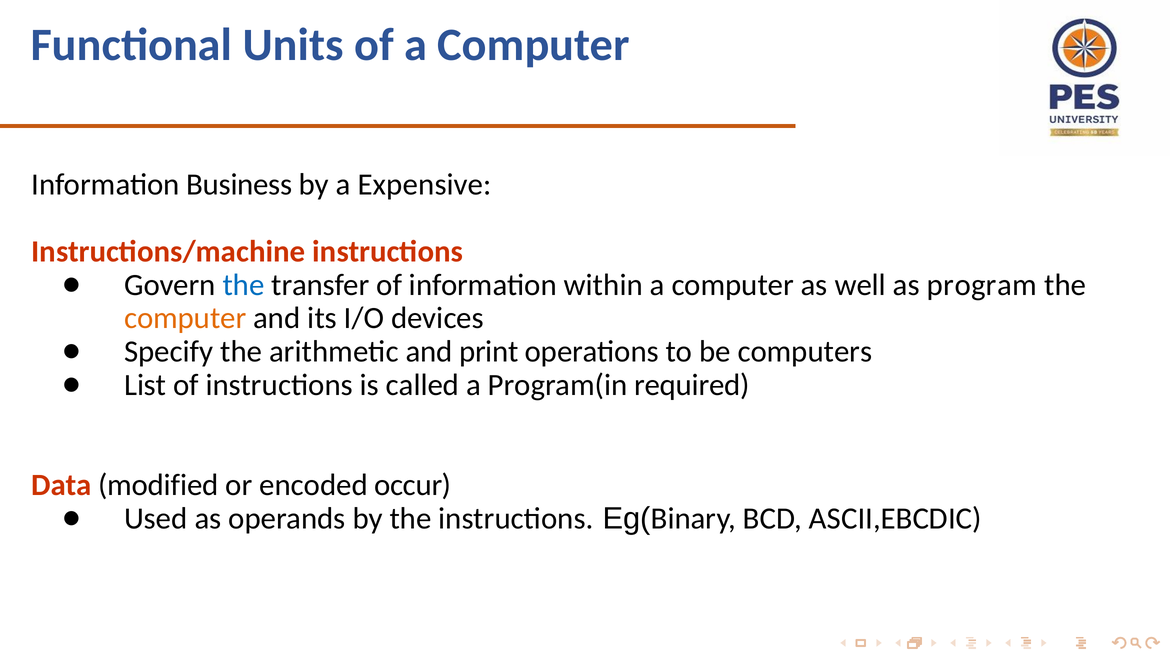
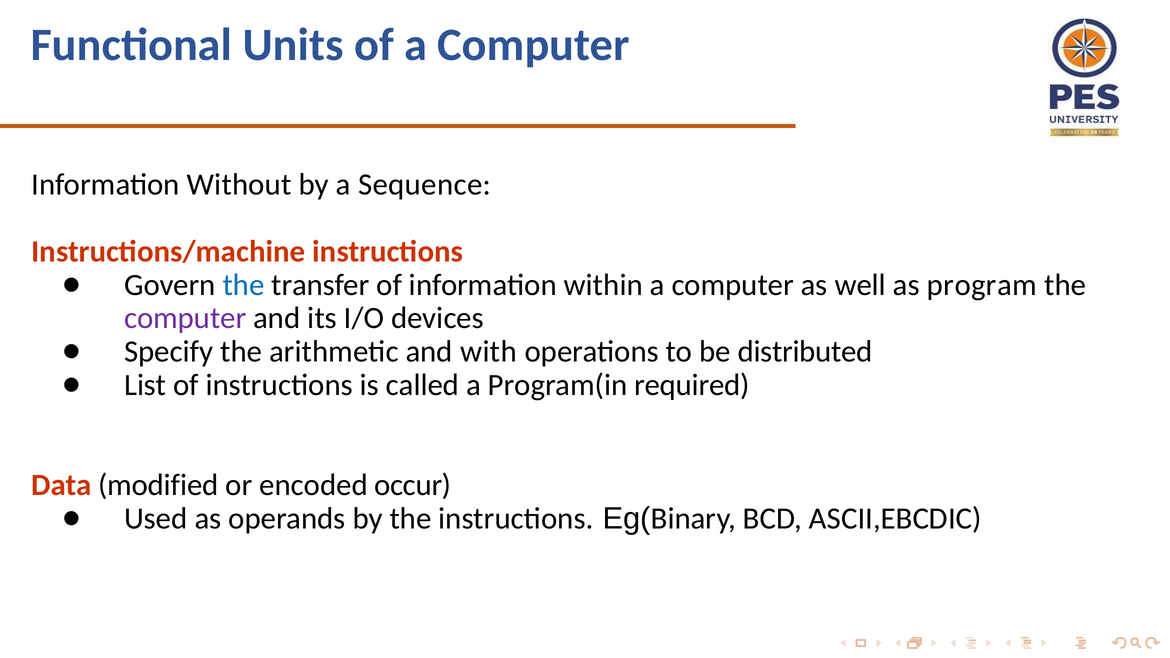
Business: Business -> Without (239, 185)
Expensive: Expensive -> Sequence (425, 185)
computer colour: orange -> purple (185, 318)
print: print -> with (488, 352)
computers: computers -> distributed (805, 352)
